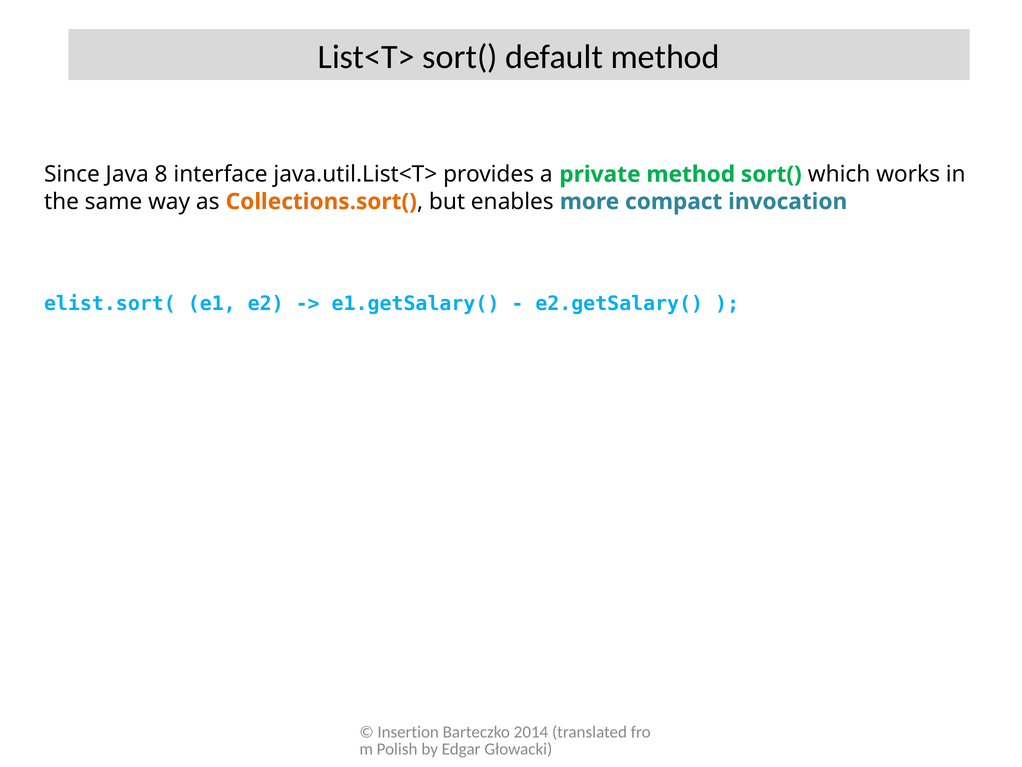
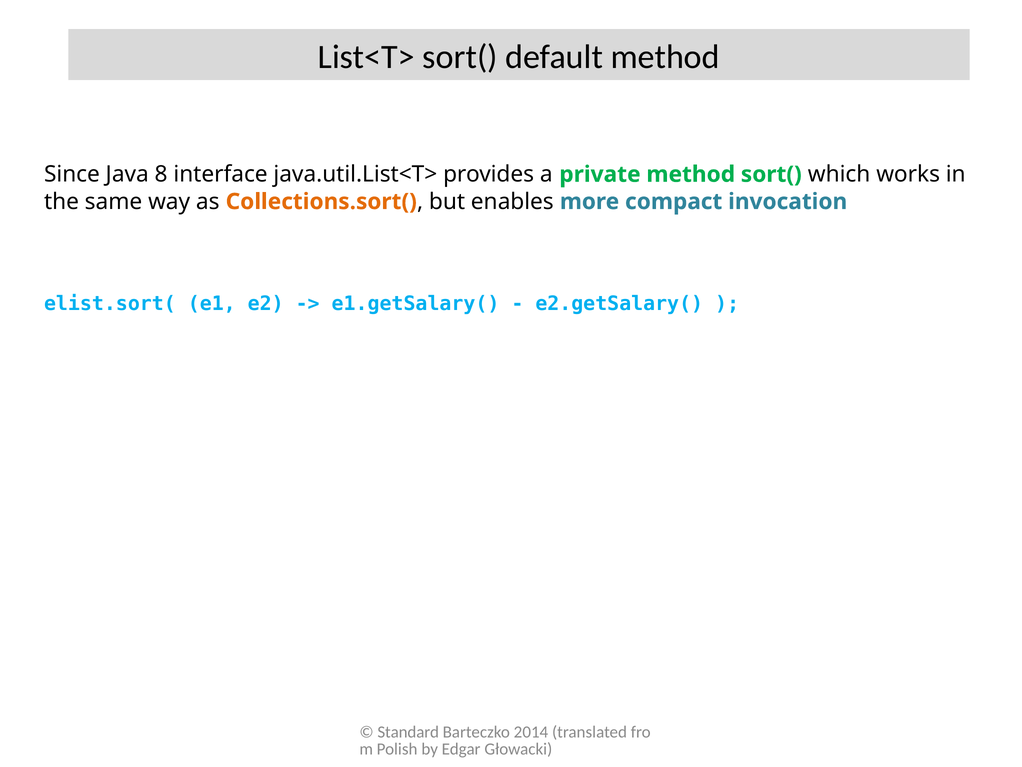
Insertion: Insertion -> Standard (408, 732)
